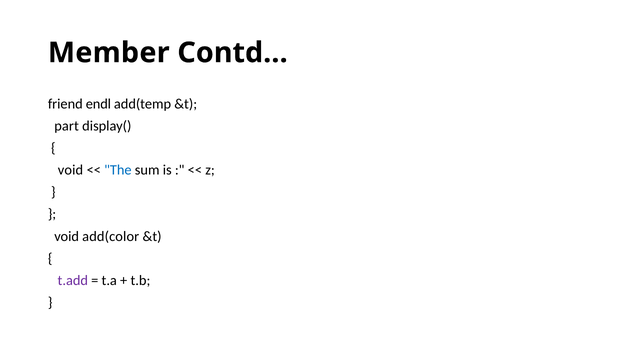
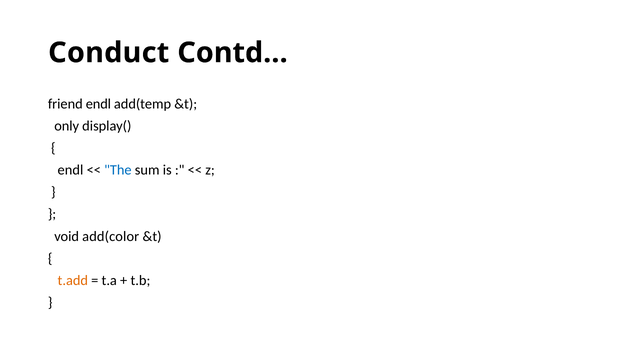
Member: Member -> Conduct (109, 53)
part: part -> only (67, 126)
void: void -> endl (70, 170)
t.add colour: purple -> orange (73, 281)
